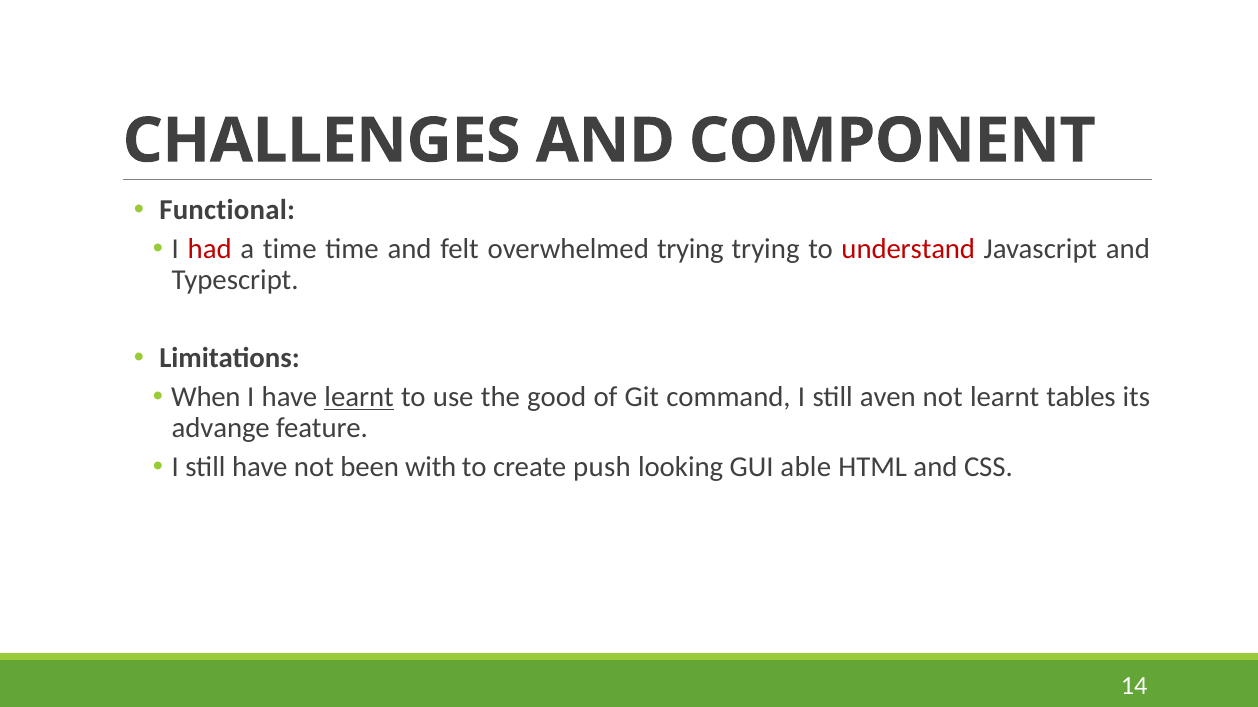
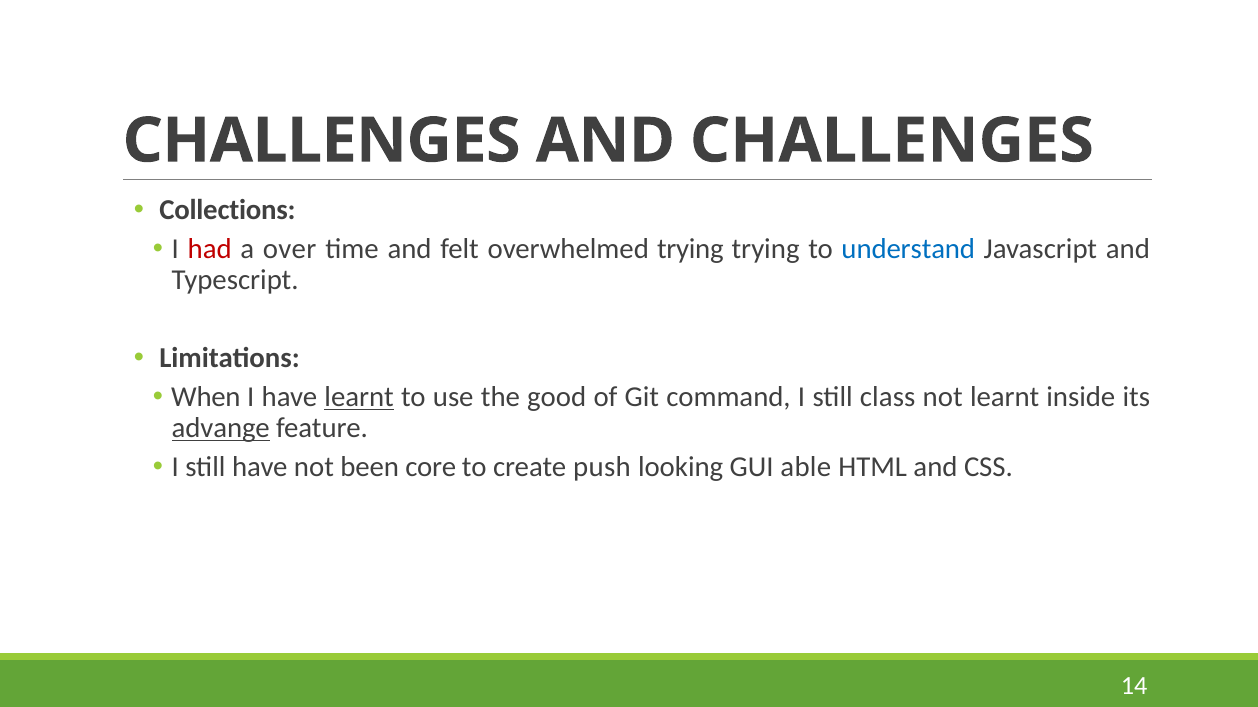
AND COMPONENT: COMPONENT -> CHALLENGES (892, 141)
Functional: Functional -> Collections (227, 211)
a time: time -> over (290, 250)
understand colour: red -> blue (908, 250)
aven: aven -> class (888, 397)
tables: tables -> inside (1081, 397)
advange underline: none -> present (221, 429)
with: with -> core (431, 468)
